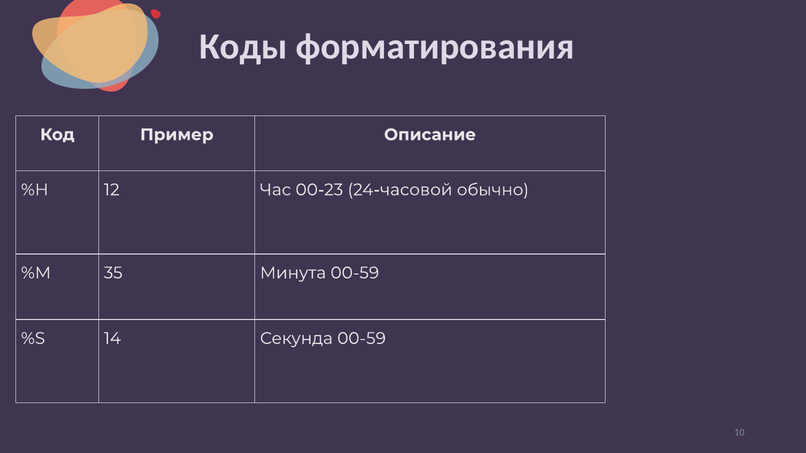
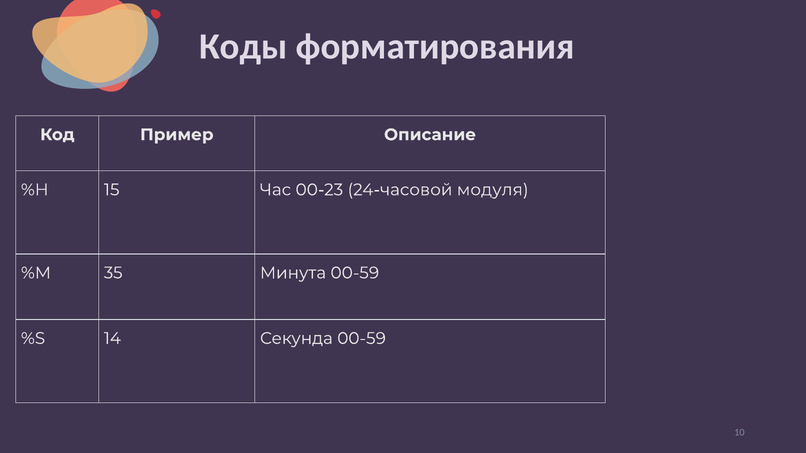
12: 12 -> 15 (112, 190)
обычно: обычно -> модуля (493, 190)
